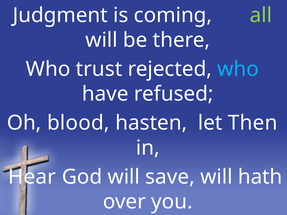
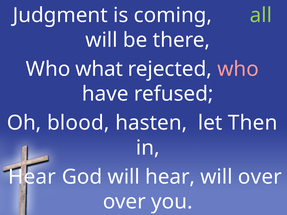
trust: trust -> what (99, 69)
who colour: light blue -> pink (238, 69)
will save: save -> hear (170, 177)
will hath: hath -> over (260, 177)
